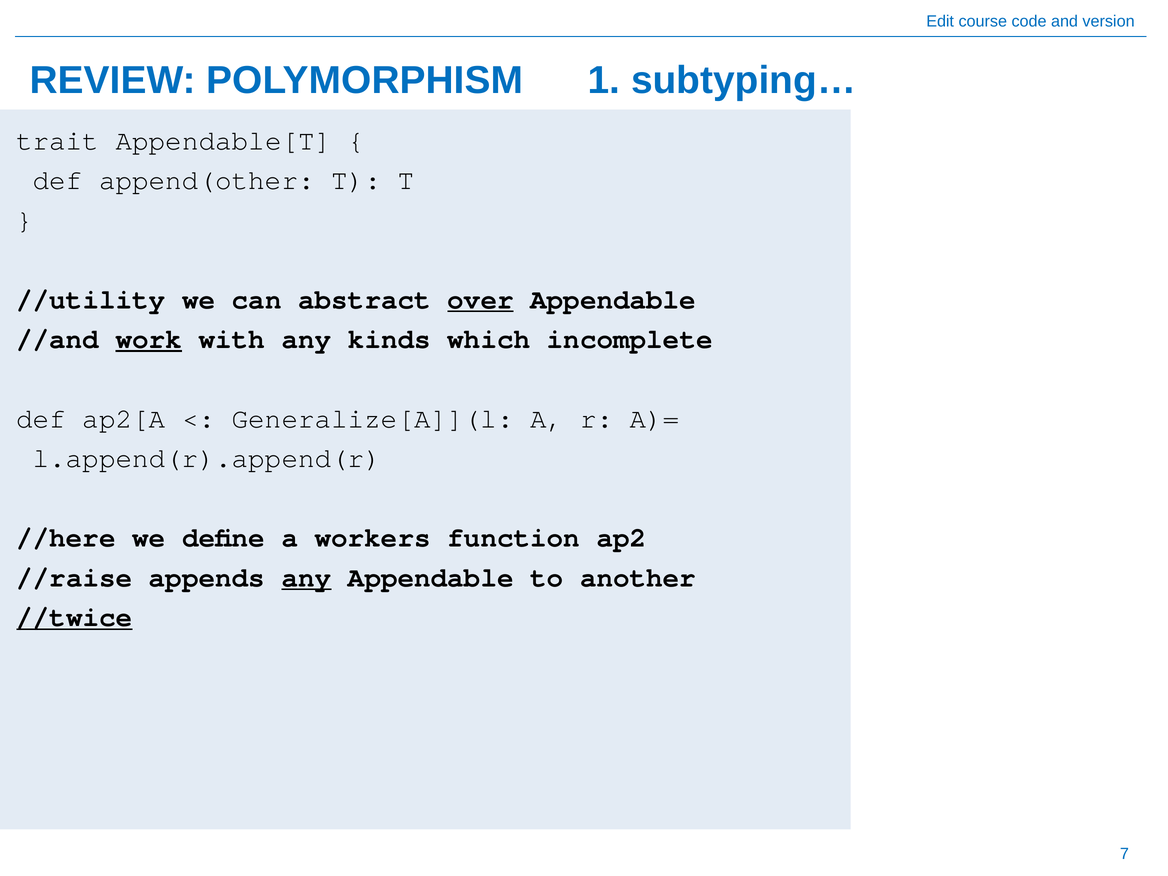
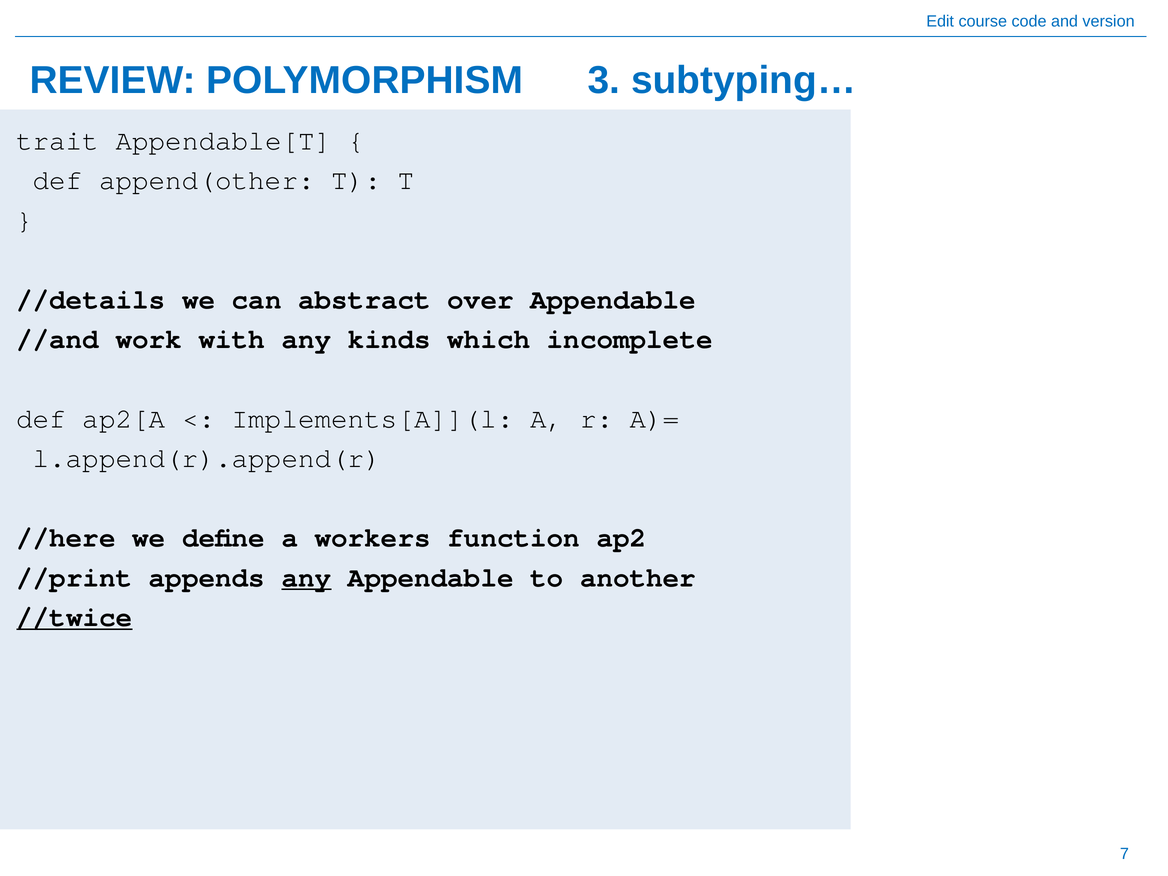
1: 1 -> 3 (604, 80)
//utility: //utility -> //details (91, 299)
over underline: present -> none (481, 299)
work underline: present -> none (149, 339)
Generalize[A]](l: Generalize[A]](l -> Implements[A]](l (373, 419)
//raise: //raise -> //print (74, 578)
